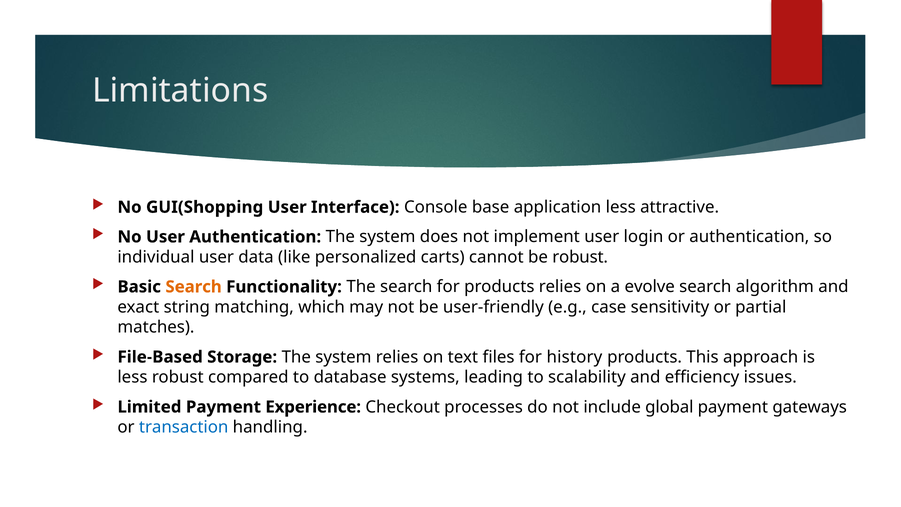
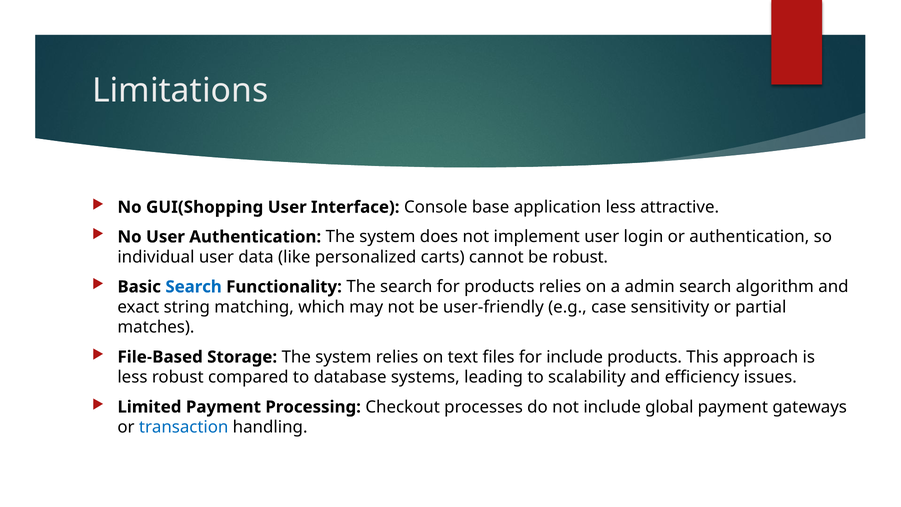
Search colour: orange -> blue (194, 287)
evolve: evolve -> admin (650, 287)
for history: history -> include (575, 357)
Experience: Experience -> Processing (313, 407)
